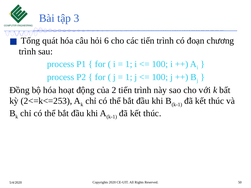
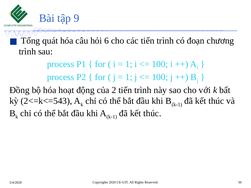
3: 3 -> 9 (77, 18)
2<=k<=253: 2<=k<=253 -> 2<=k<=543 (46, 101)
